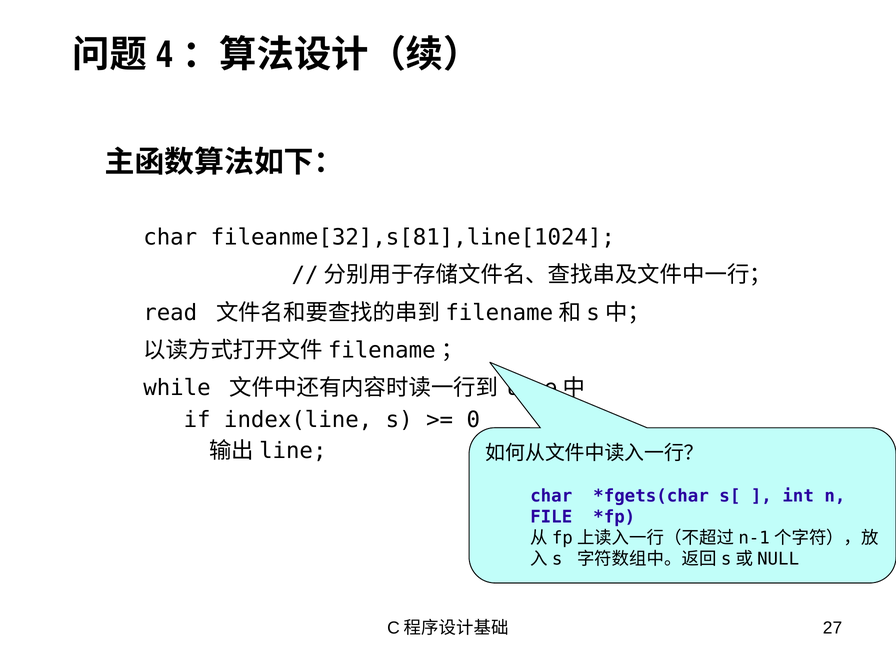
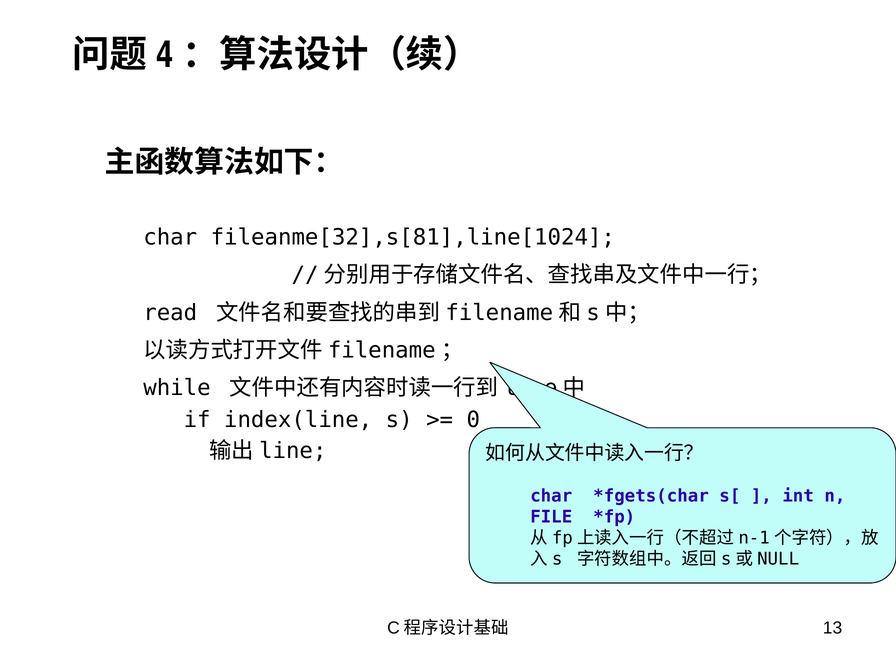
27: 27 -> 13 (833, 628)
